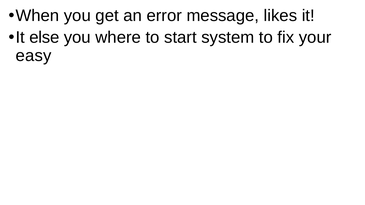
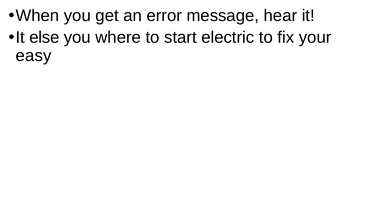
likes: likes -> hear (280, 16)
system: system -> electric (228, 38)
